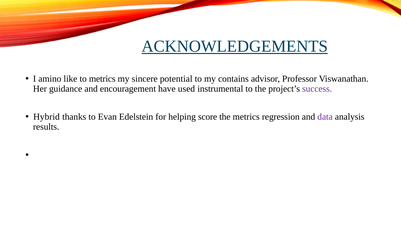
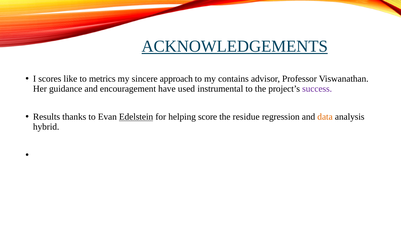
amino: amino -> scores (50, 79)
potential: potential -> approach (176, 79)
Hybrid: Hybrid -> Results (47, 117)
Edelstein underline: none -> present (136, 117)
the metrics: metrics -> residue (246, 117)
data colour: purple -> orange (325, 117)
results: results -> hybrid (46, 127)
